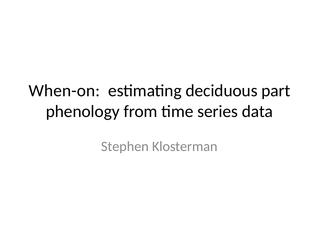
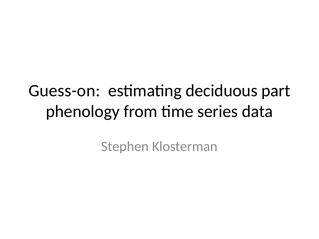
When-on: When-on -> Guess-on (64, 91)
